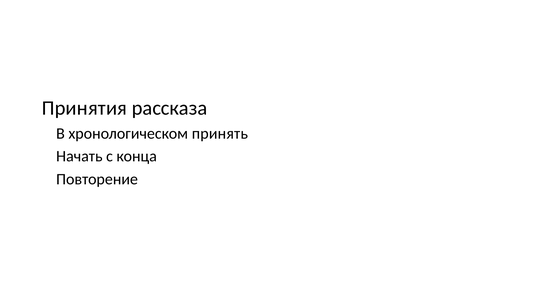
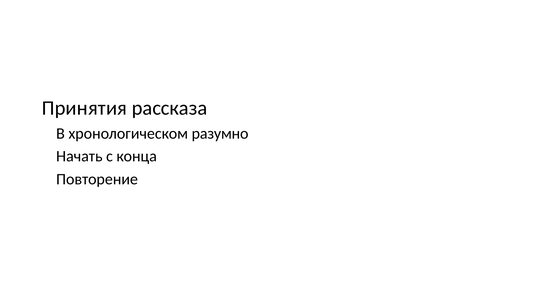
принять: принять -> разумно (220, 134)
